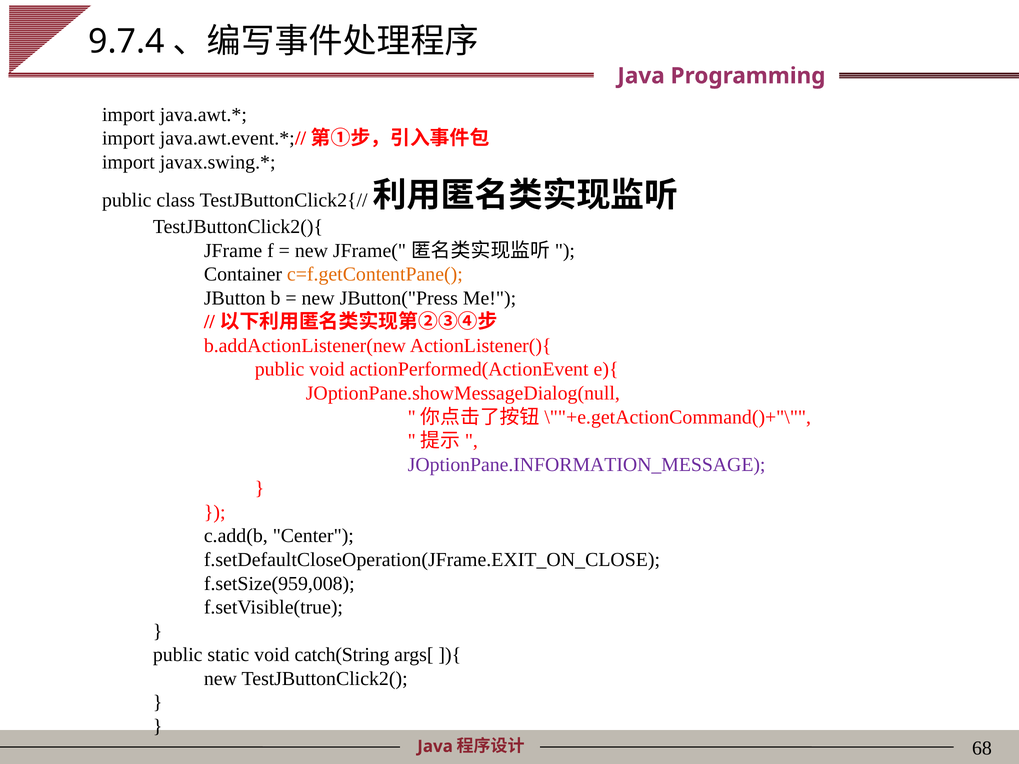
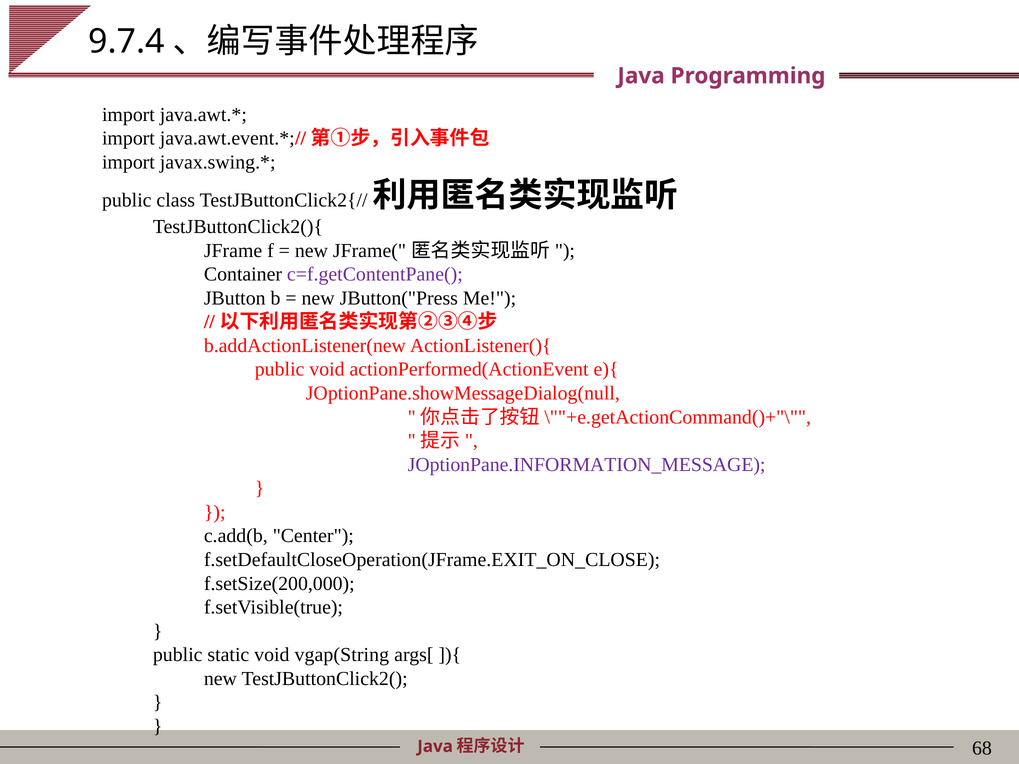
c=f.getContentPane( colour: orange -> purple (375, 274)
f.setSize(959,008: f.setSize(959,008 -> f.setSize(200,000 (279, 584)
catch(String: catch(String -> vgap(String (342, 655)
